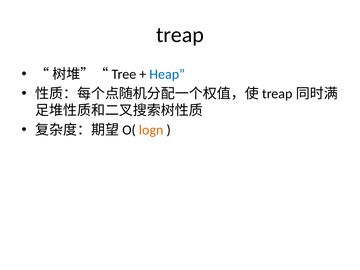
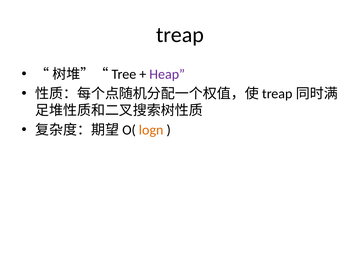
Heap colour: blue -> purple (167, 74)
